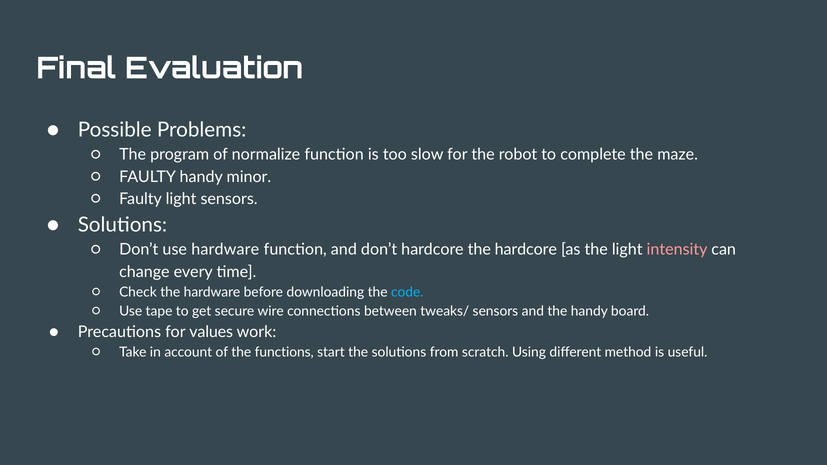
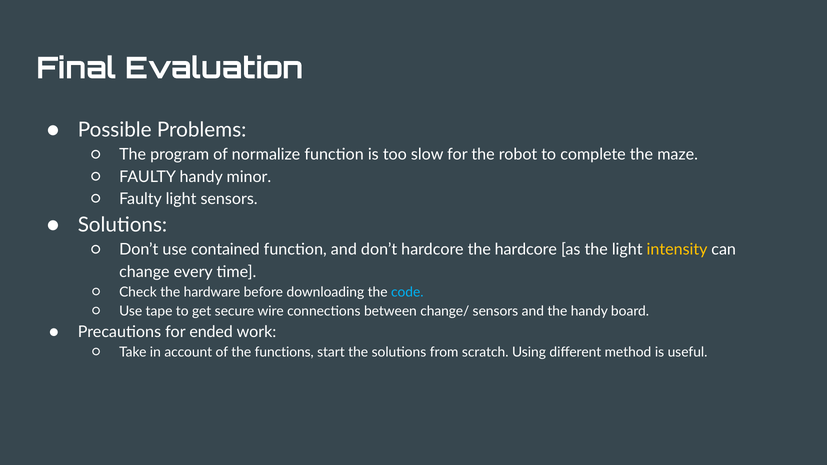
use hardware: hardware -> contained (225, 250)
intensity colour: pink -> yellow (677, 250)
tweaks/: tweaks/ -> change/ (445, 311)
values: values -> ended (211, 332)
